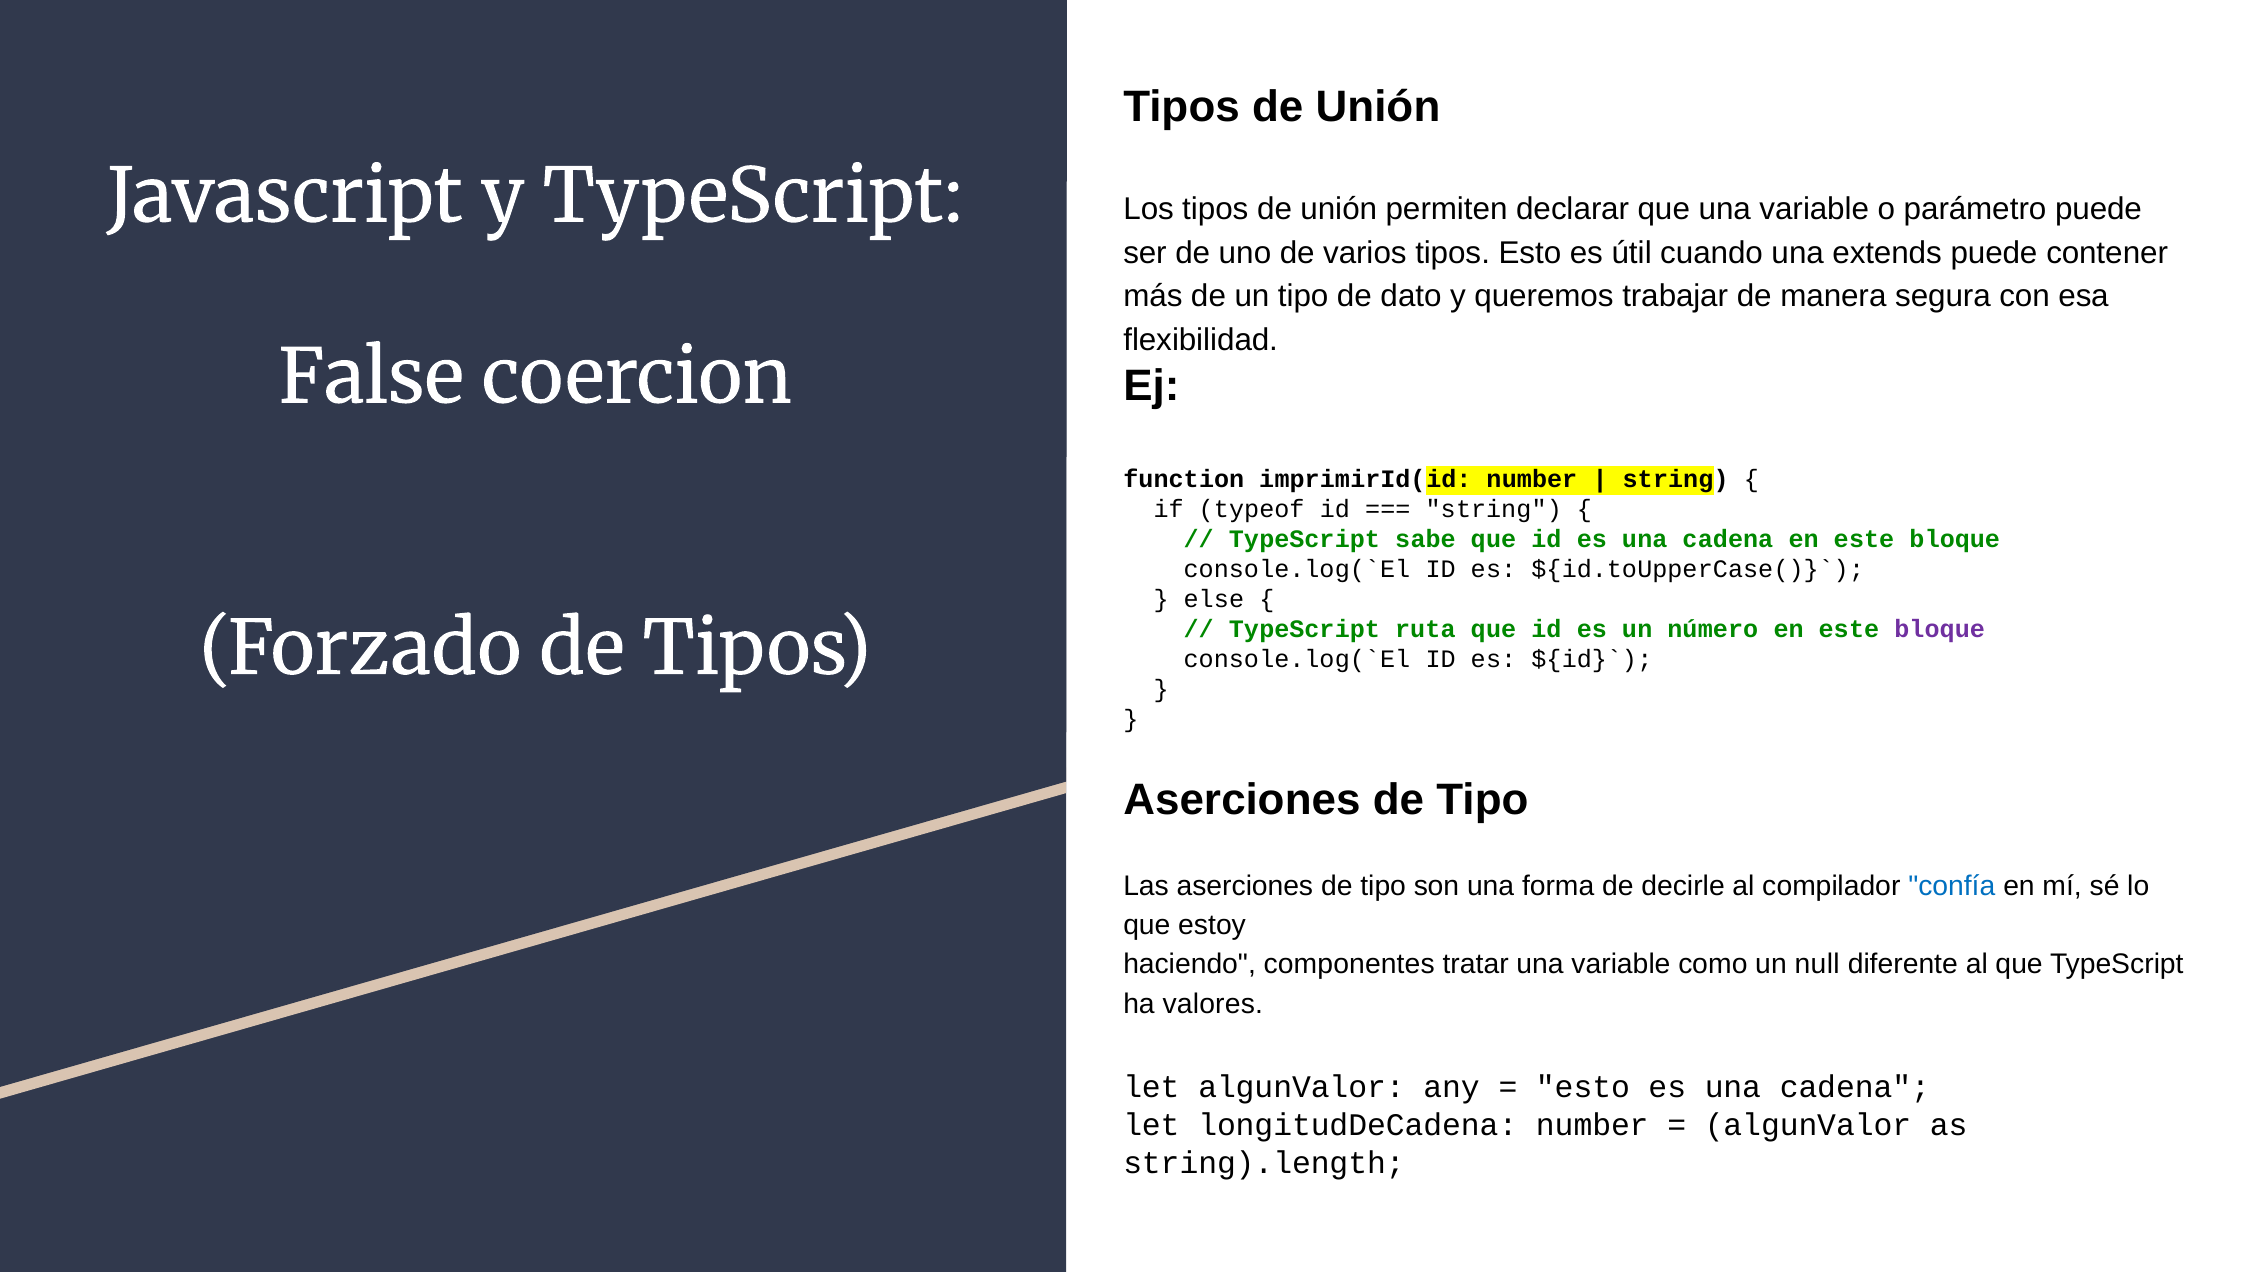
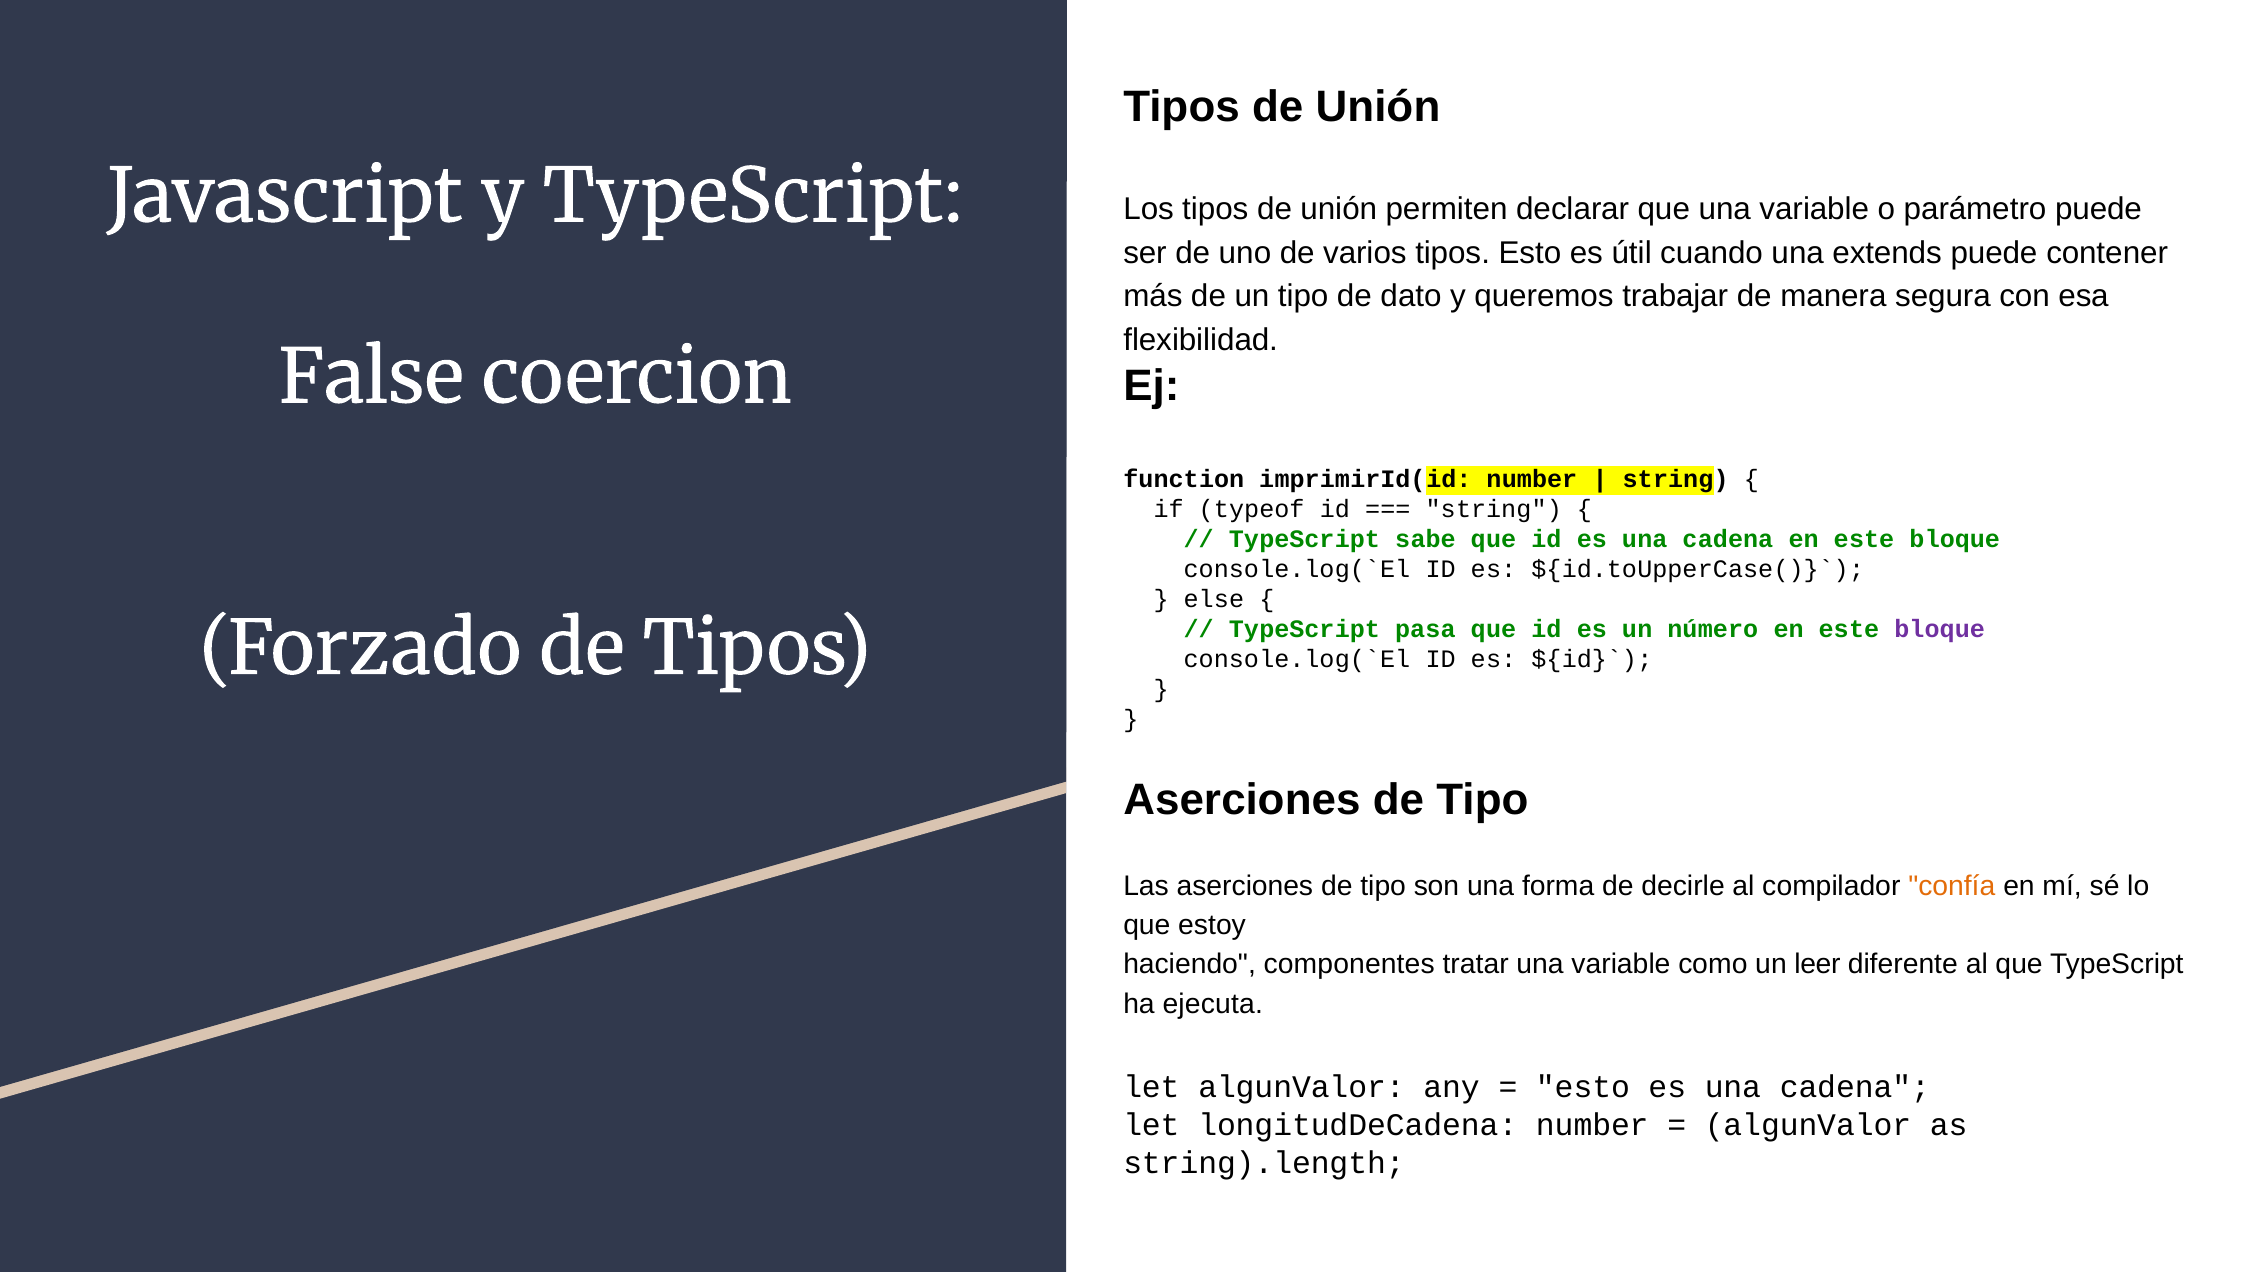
ruta: ruta -> pasa (1425, 629)
confía colour: blue -> orange (1952, 886)
null: null -> leer (1817, 964)
valores: valores -> ejecuta (1213, 1003)
